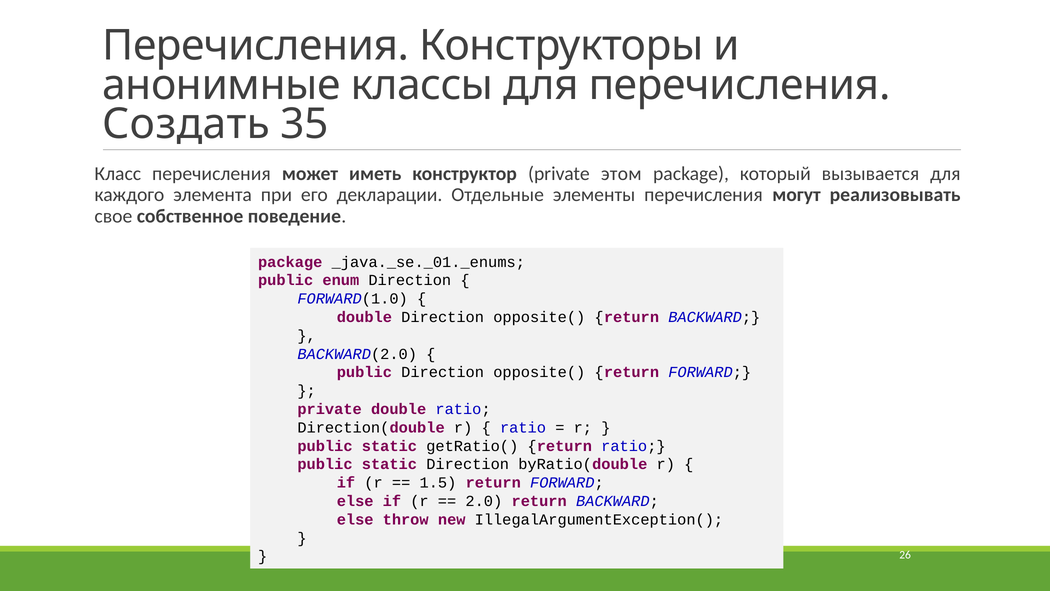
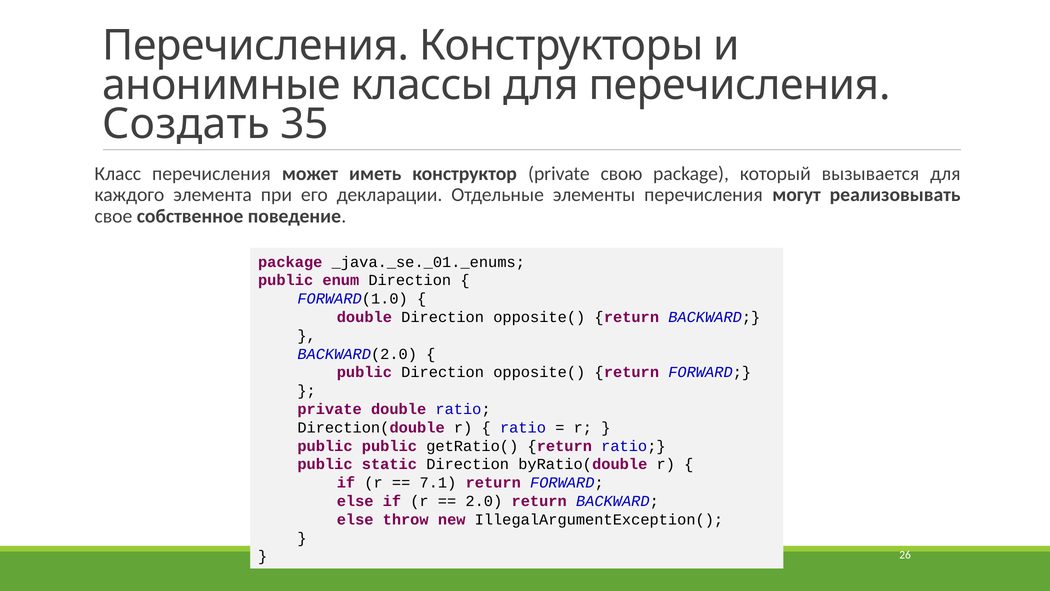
этом: этом -> свою (621, 173)
static: static -> public (389, 446)
1.5: 1.5 -> 7.1 (438, 482)
